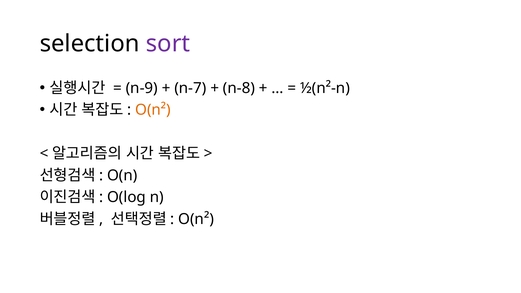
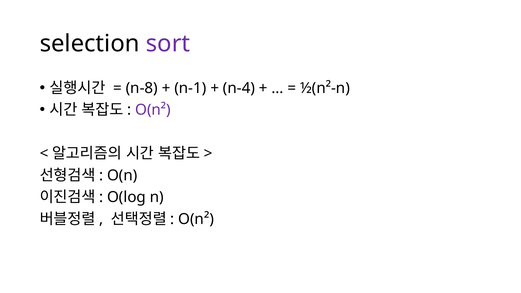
n-9: n-9 -> n-8 (142, 88)
n-7: n-7 -> n-1 (190, 88)
n-8: n-8 -> n-4 (239, 88)
O(n² colour: orange -> purple (153, 110)
